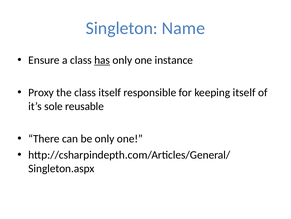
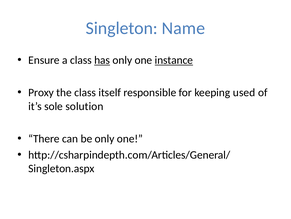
instance underline: none -> present (174, 60)
keeping itself: itself -> used (244, 92)
reusable: reusable -> solution (84, 106)
